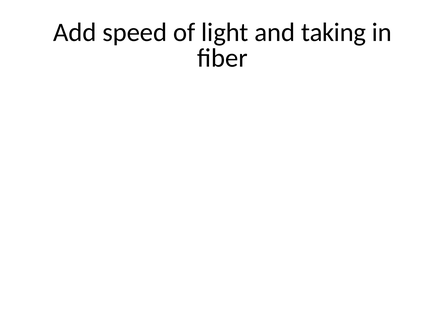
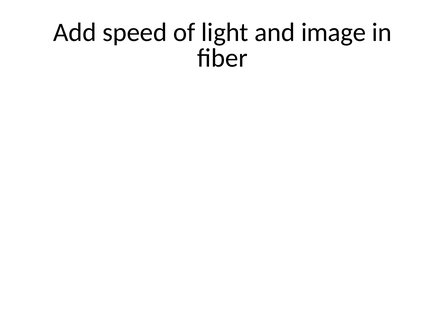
taking: taking -> image (334, 32)
